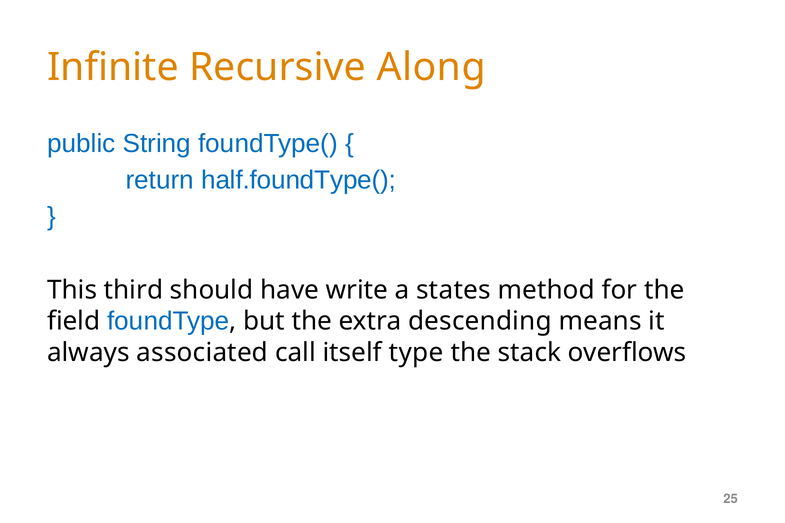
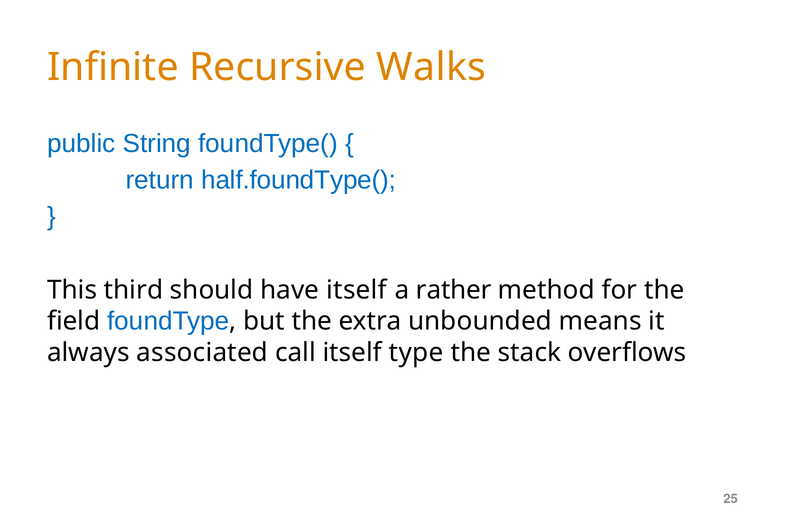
Along: Along -> Walks (431, 67)
have write: write -> itself (357, 290)
states: states -> rather (454, 290)
descending: descending -> unbounded (480, 321)
